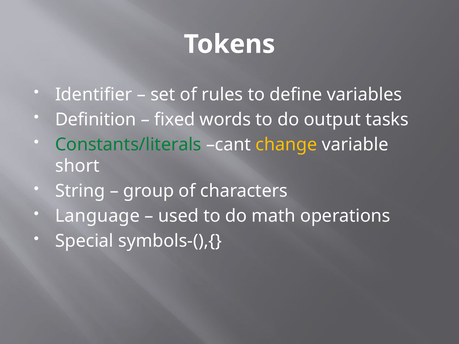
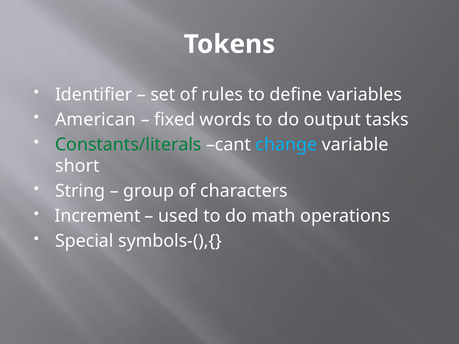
Definition: Definition -> American (95, 120)
change colour: yellow -> light blue (286, 145)
Language: Language -> Increment (98, 216)
